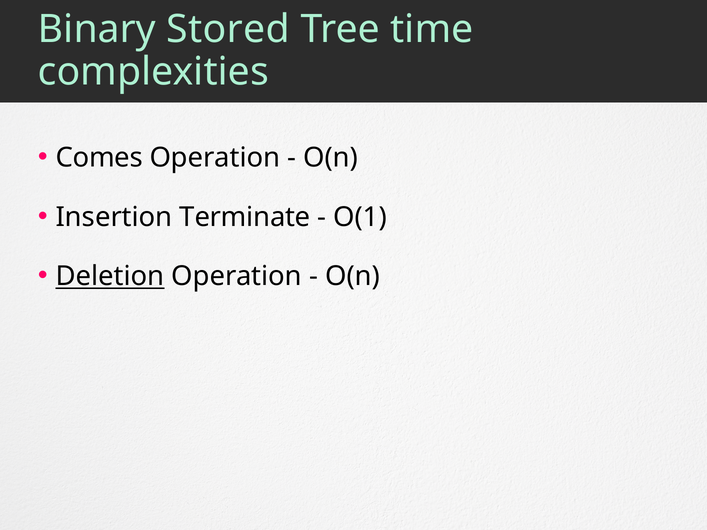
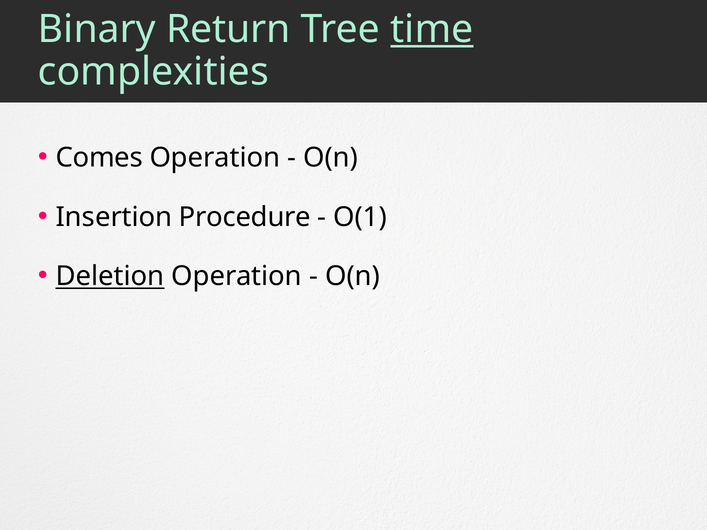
Stored: Stored -> Return (228, 29)
time underline: none -> present (432, 29)
Terminate: Terminate -> Procedure (245, 217)
